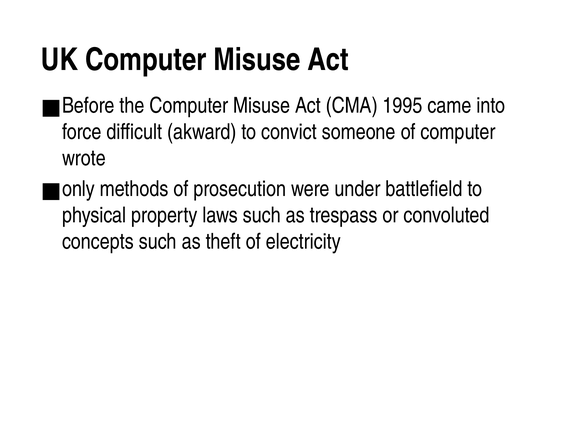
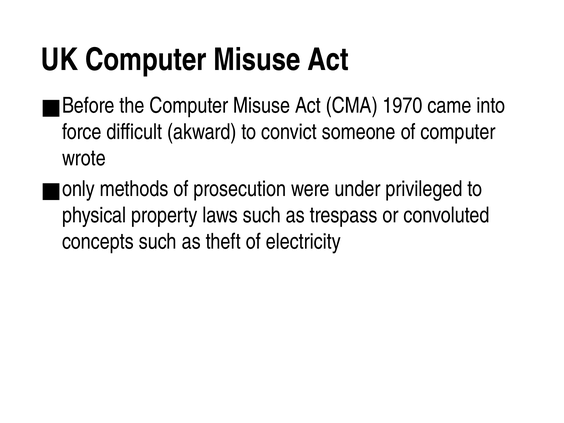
1995: 1995 -> 1970 (403, 106)
battlefield: battlefield -> privileged (424, 189)
